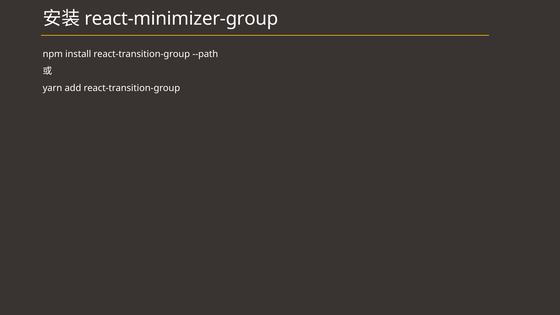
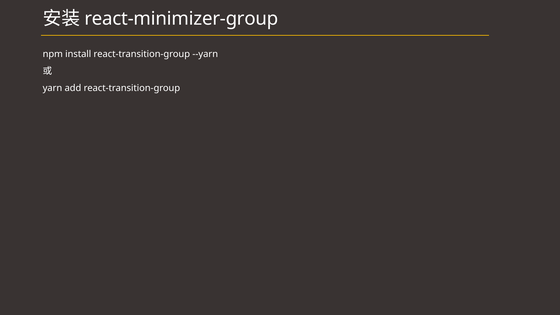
--path: --path -> --yarn (205, 54)
